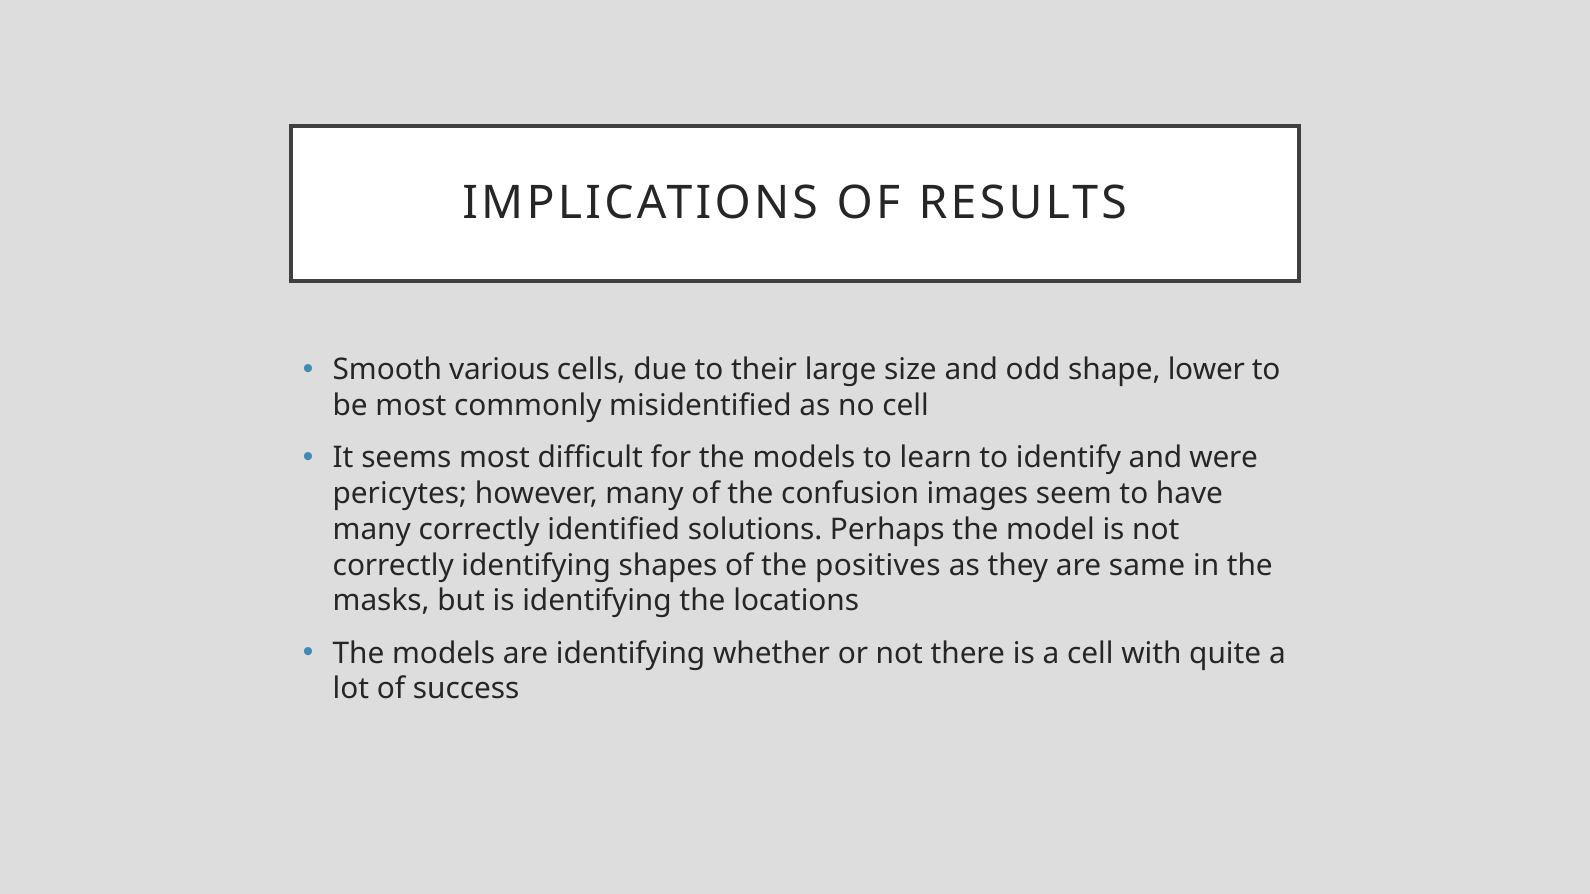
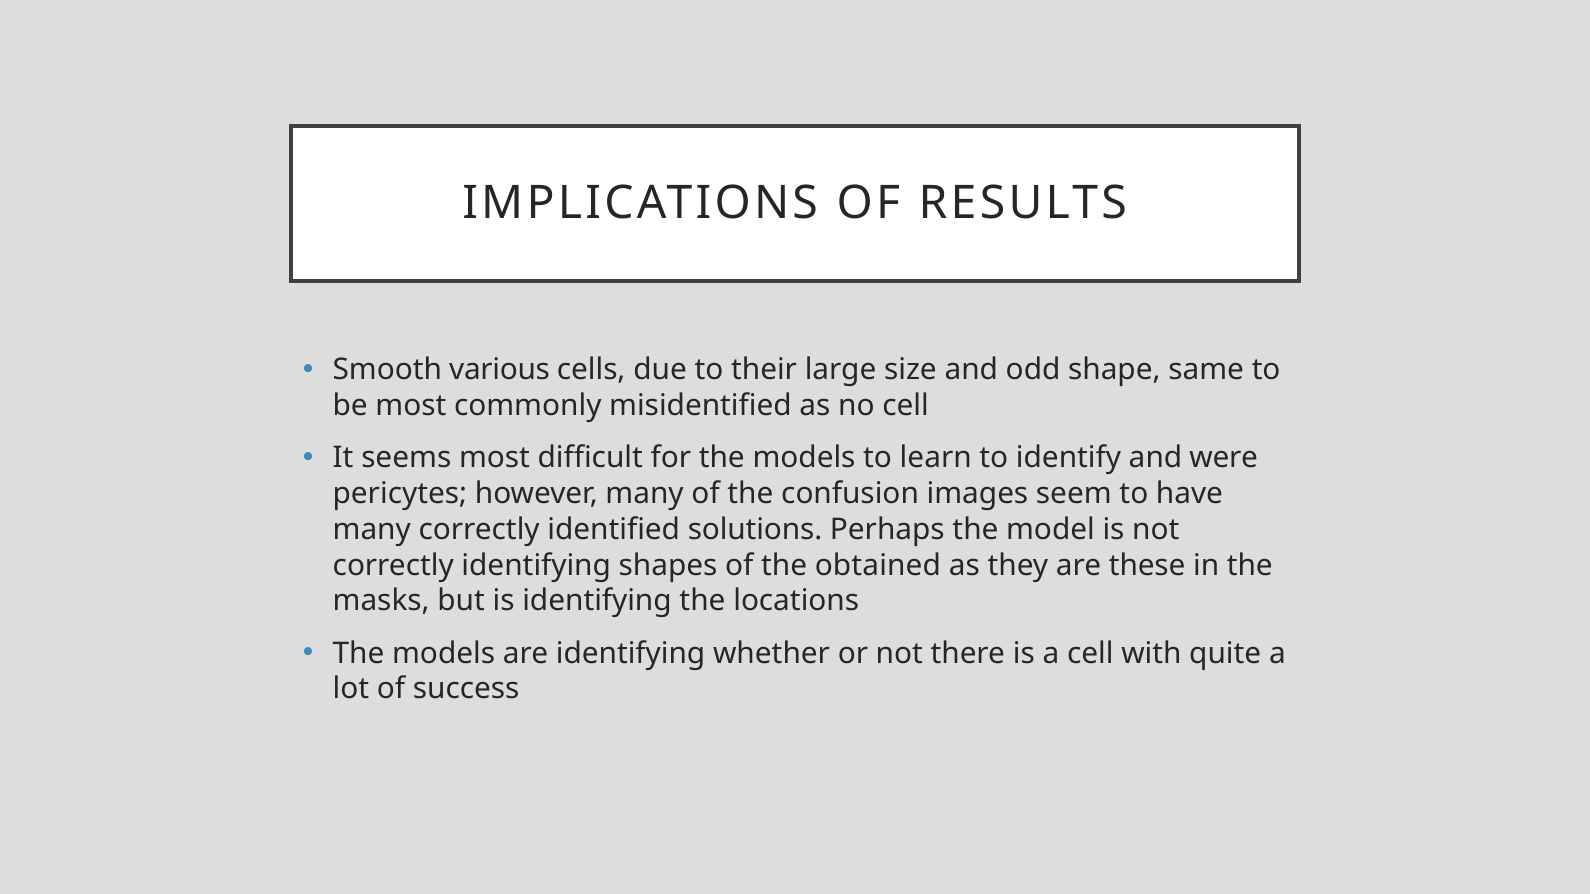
lower: lower -> same (1206, 370)
positives: positives -> obtained (878, 565)
same: same -> these (1147, 565)
